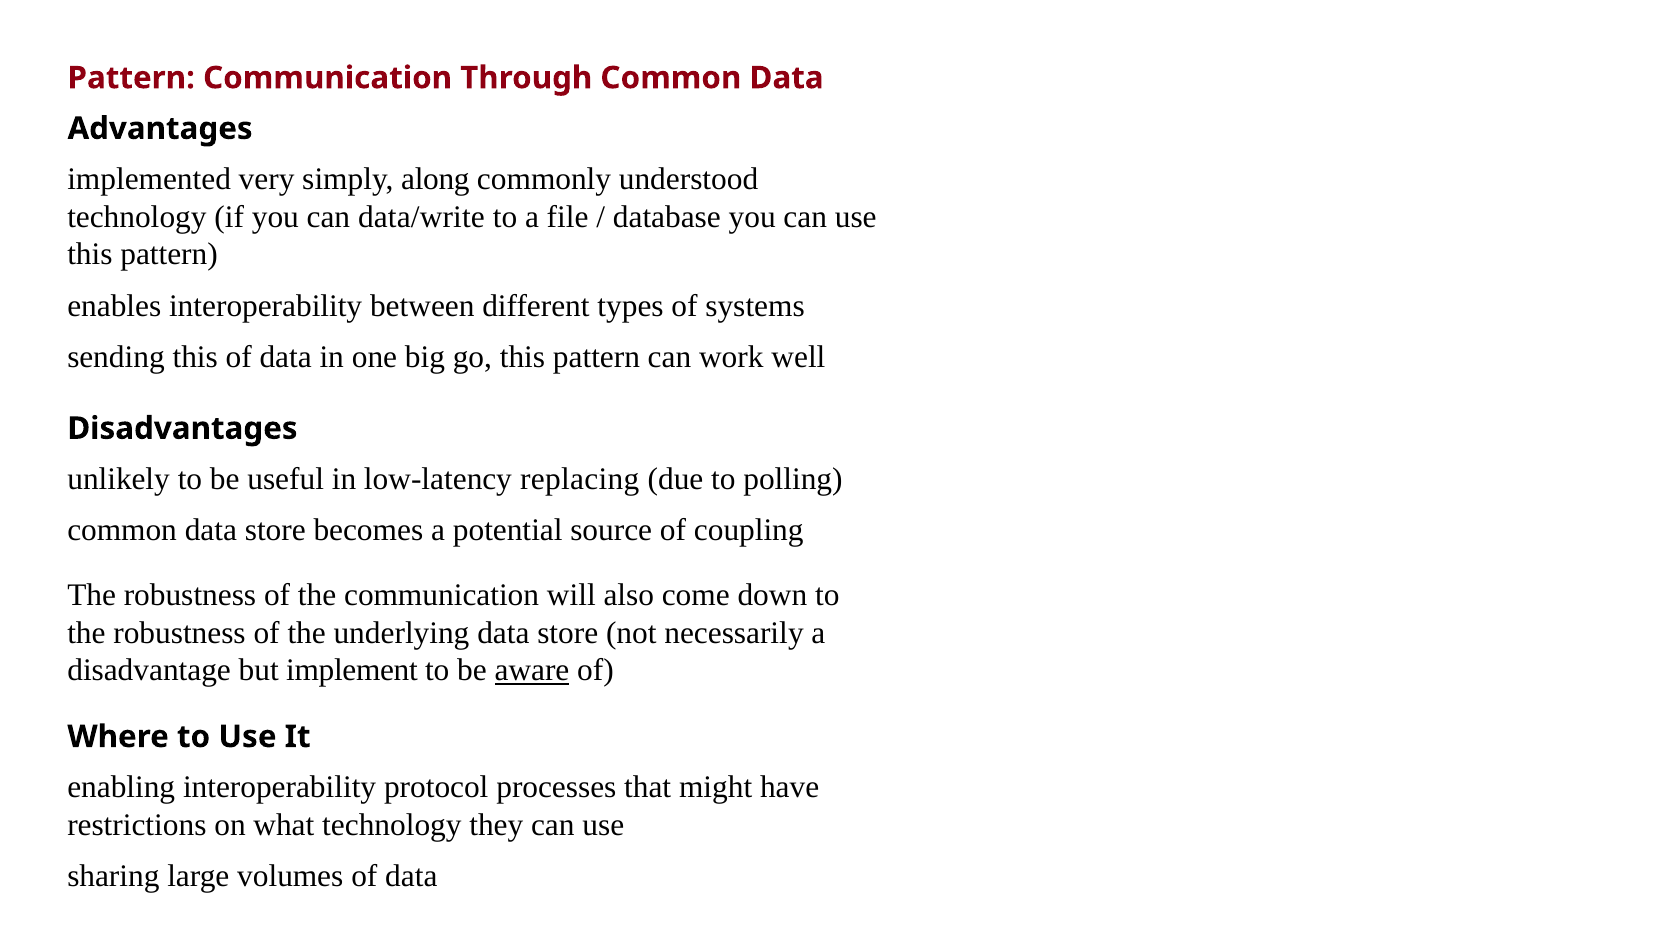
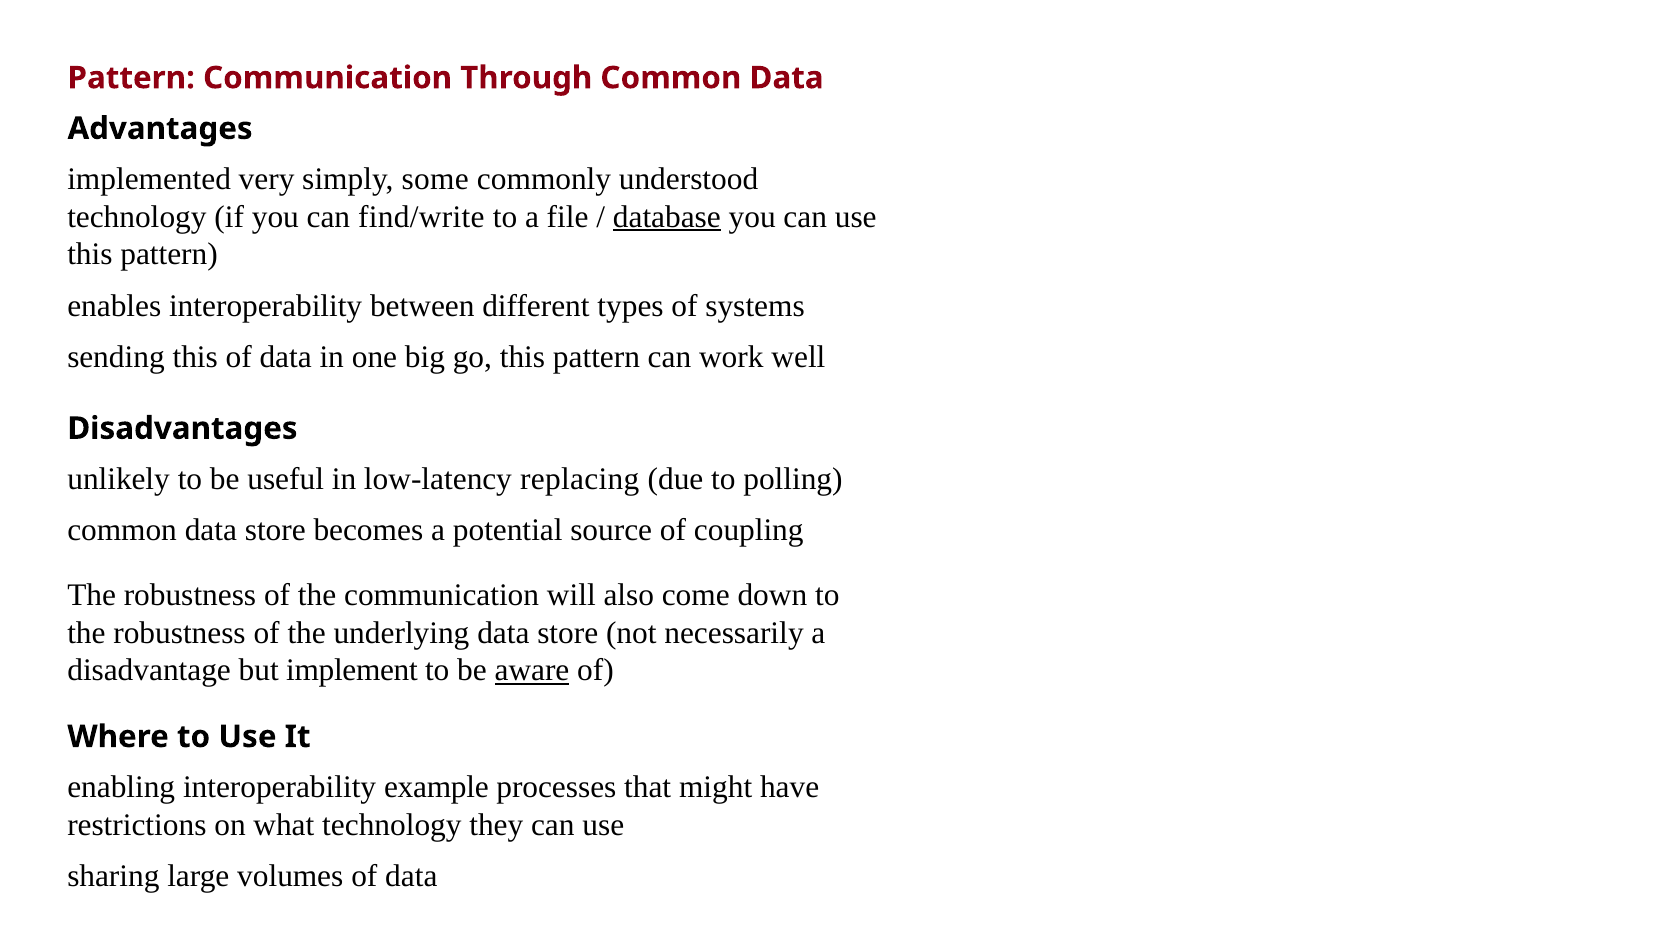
along: along -> some (435, 179)
data/write: data/write -> find/write (421, 217)
database underline: none -> present (667, 217)
protocol: protocol -> example (436, 788)
